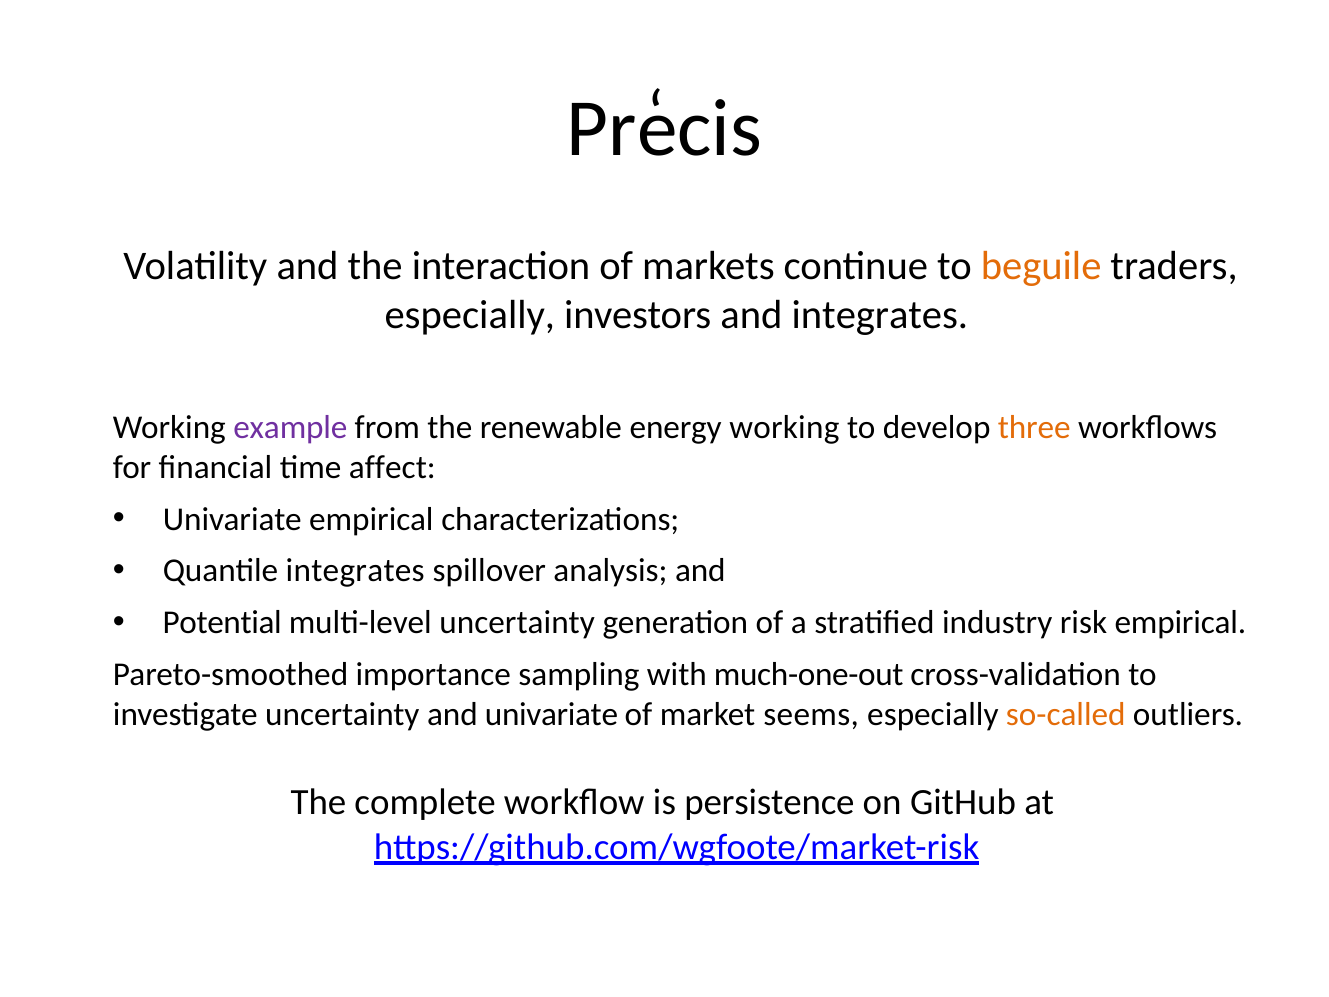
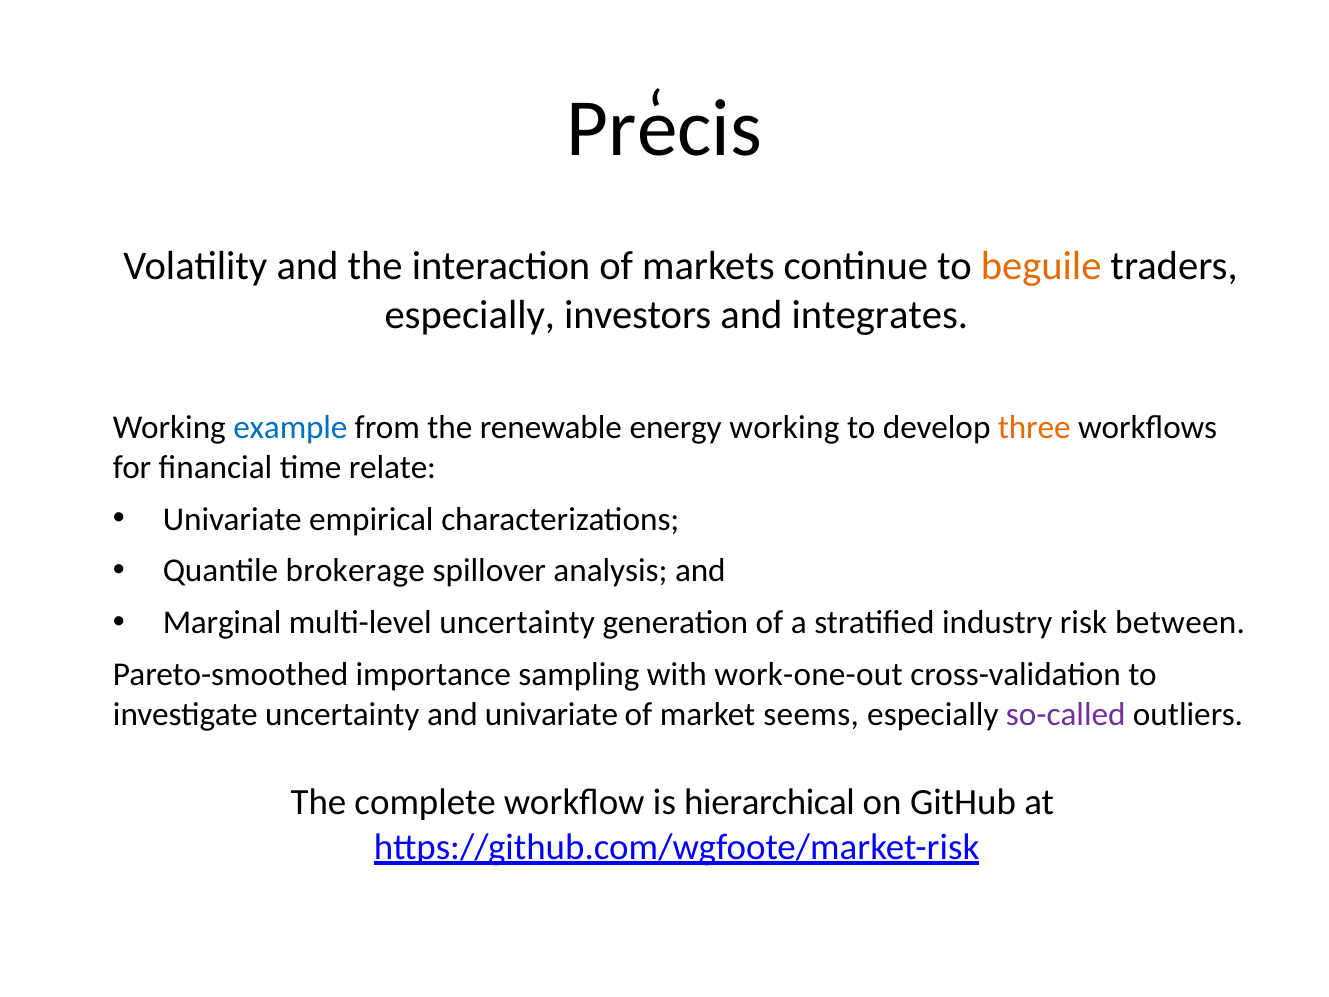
example colour: purple -> blue (290, 428)
affect: affect -> relate (392, 467)
Quantile integrates: integrates -> brokerage (355, 571)
Potential: Potential -> Marginal (222, 623)
risk empirical: empirical -> between (1180, 623)
much-one-out: much-one-out -> work-one-out (808, 674)
so-called colour: orange -> purple (1066, 714)
persistence: persistence -> hierarchical (770, 802)
